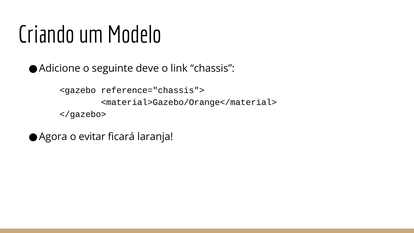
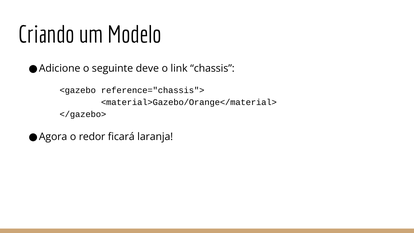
evitar: evitar -> redor (92, 137)
